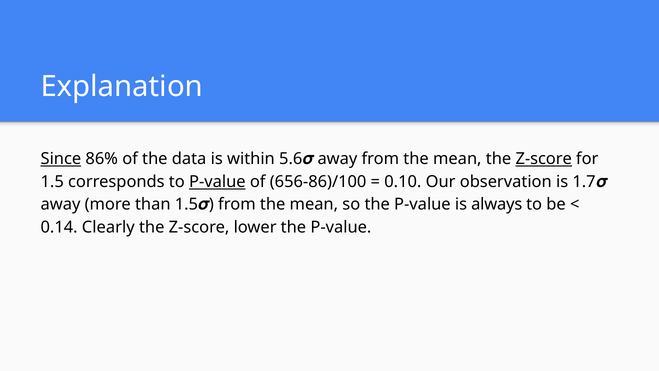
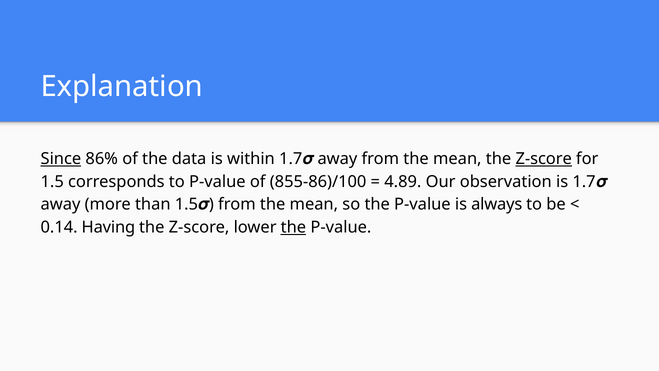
within 5.6: 5.6 -> 1.7 (291, 159)
P-value underline: present -> none (217, 182)
656-86)/100: 656-86)/100 -> 855-86)/100 (318, 182)
0.10: 0.10 -> 4.89 (403, 182)
Clearly: Clearly -> Having (108, 227)
the underline: none -> present (293, 227)
